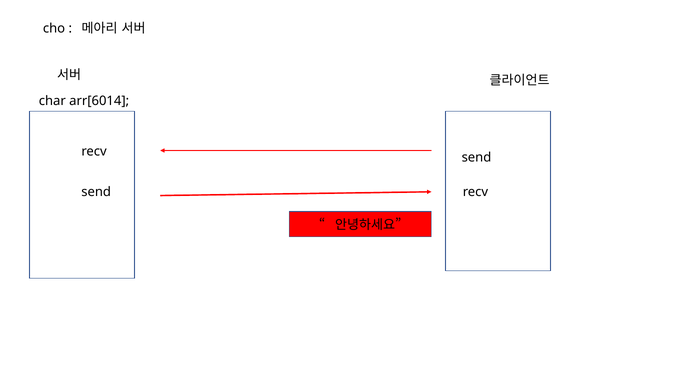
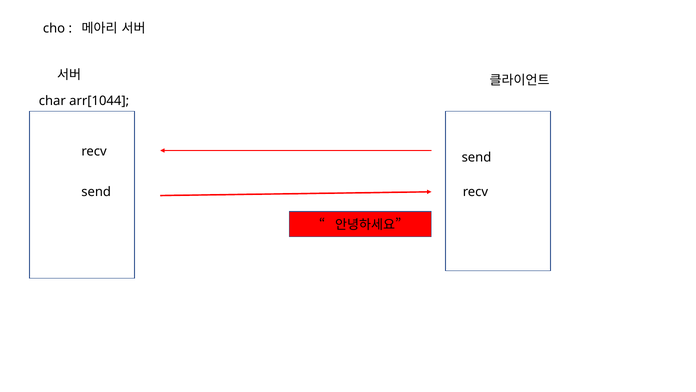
arr[6014: arr[6014 -> arr[1044 (99, 101)
